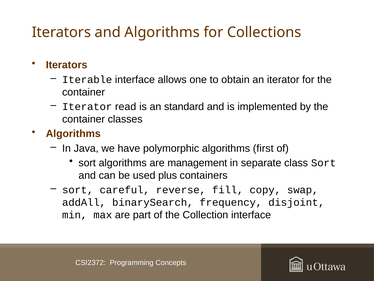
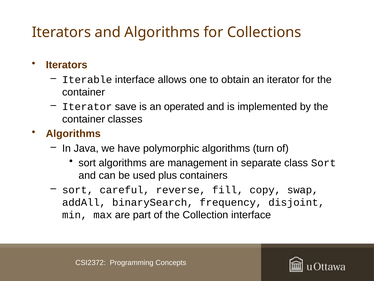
read: read -> save (126, 107)
standard: standard -> operated (184, 107)
first: first -> turn (263, 148)
